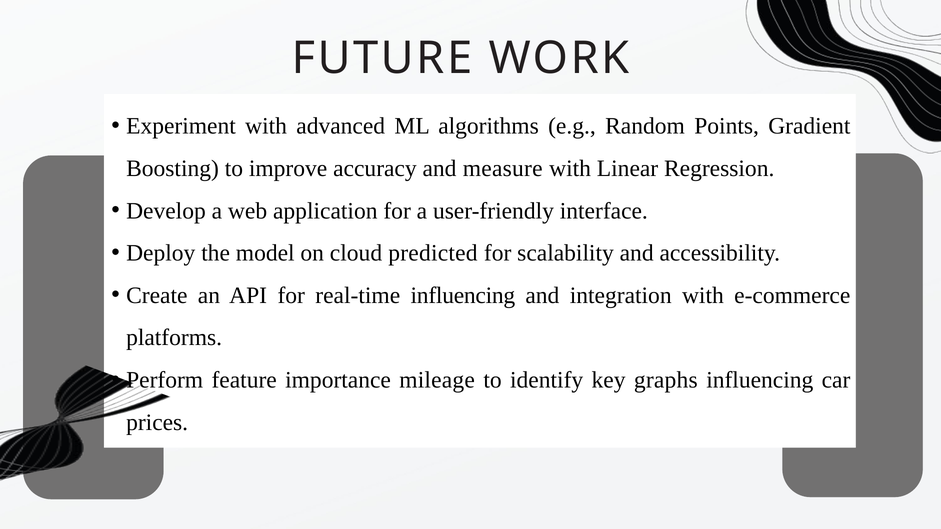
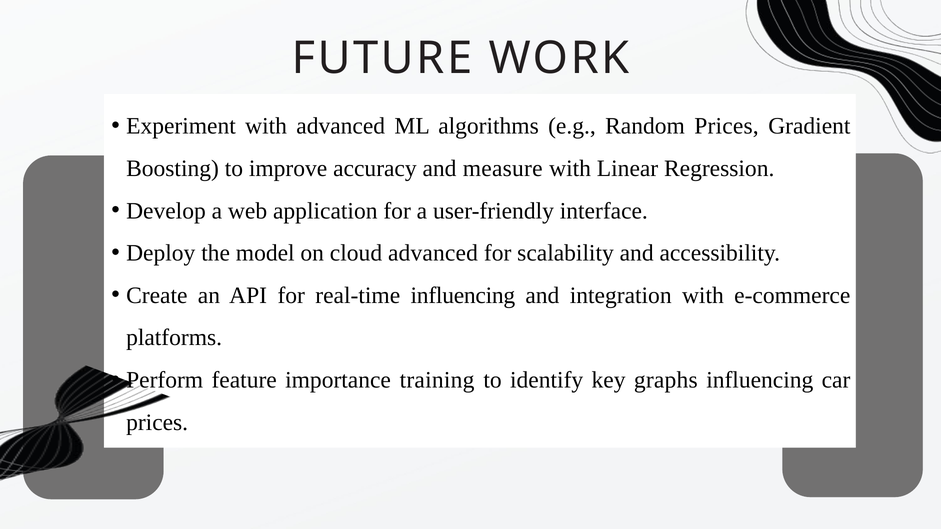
Random Points: Points -> Prices (727, 126)
cloud predicted: predicted -> advanced (433, 253)
mileage: mileage -> training (437, 380)
